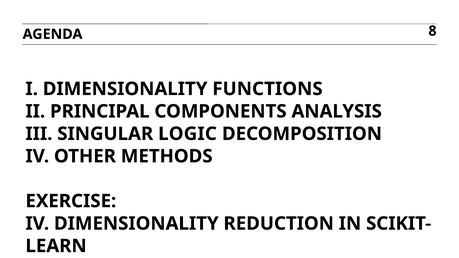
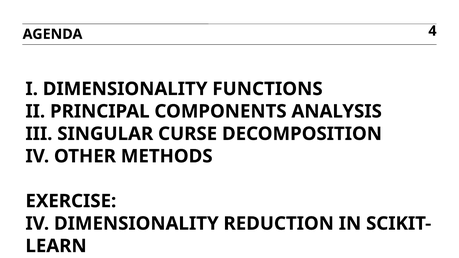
8: 8 -> 4 (432, 31)
LOGIC: LOGIC -> CURSE (188, 134)
